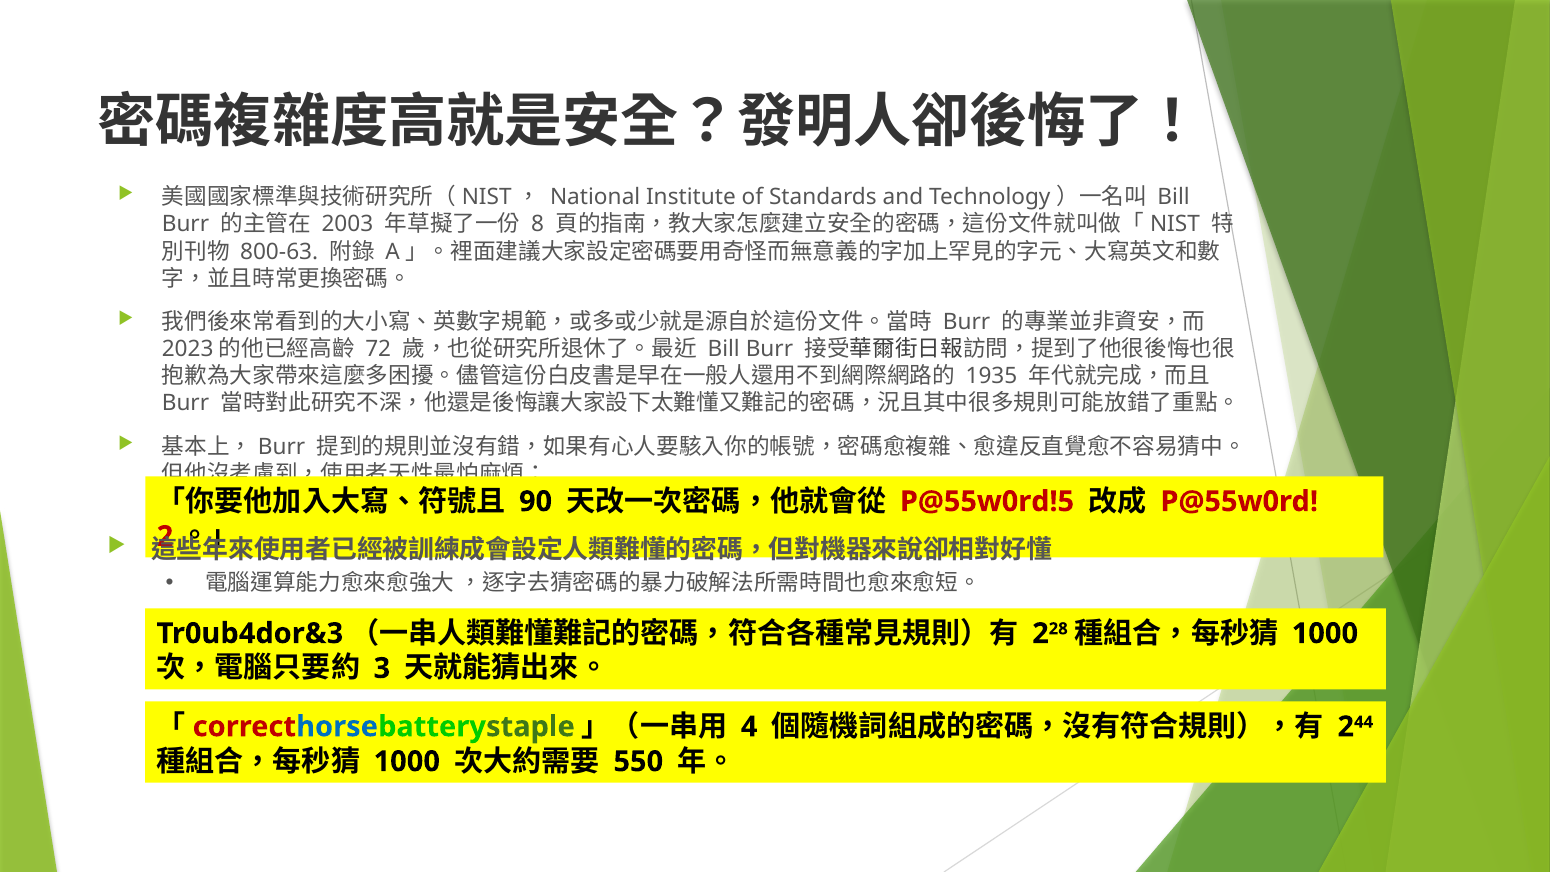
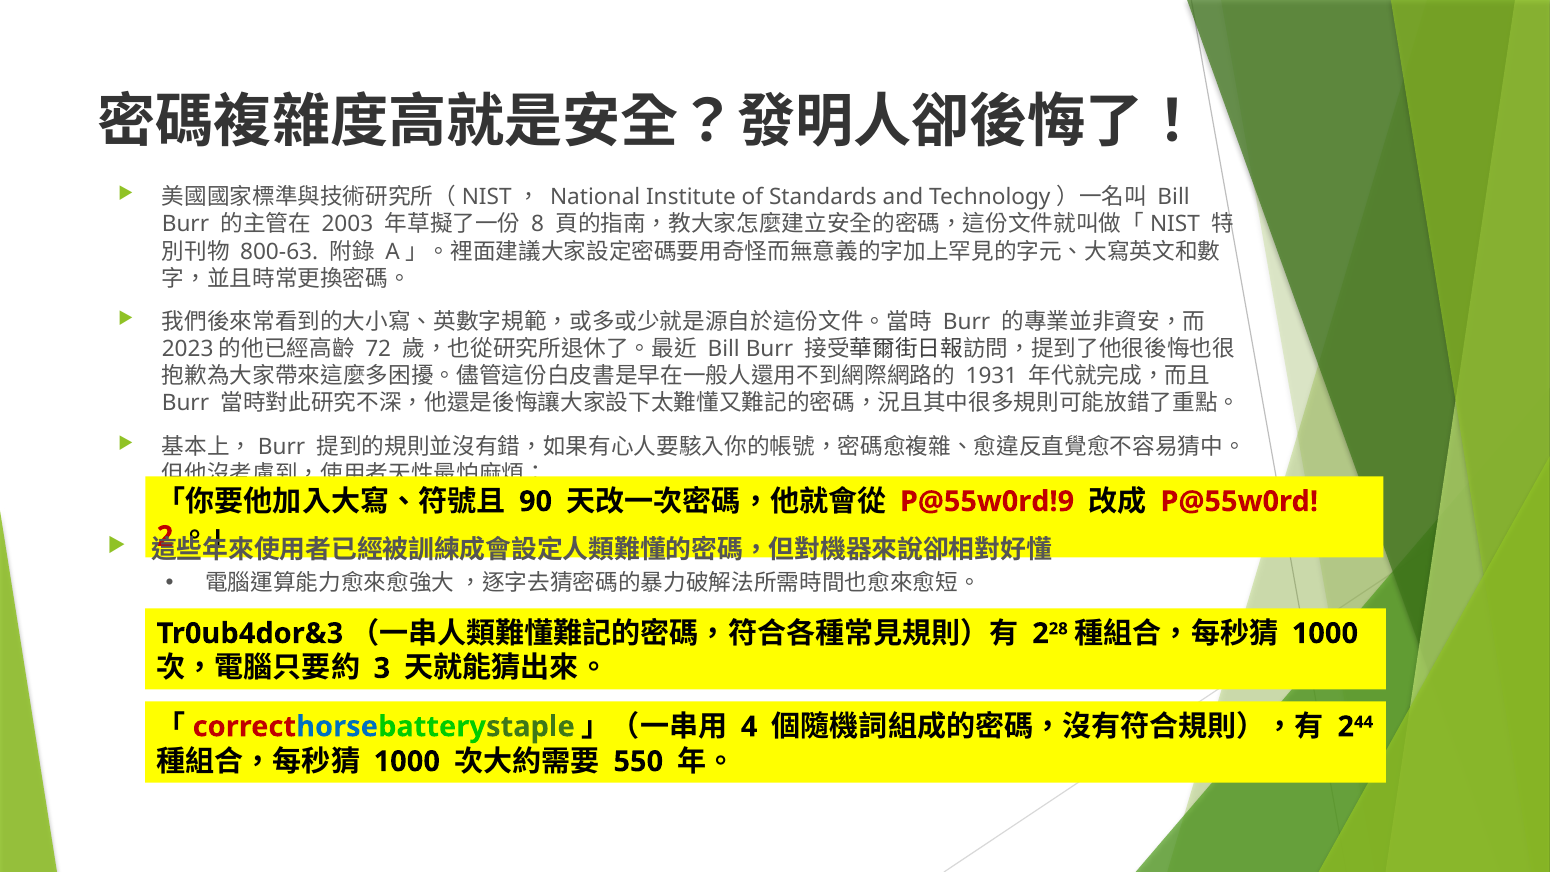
1935: 1935 -> 1931 (991, 376)
P@55w0rd!5: P@55w0rd!5 -> P@55w0rd!9 (987, 501)
